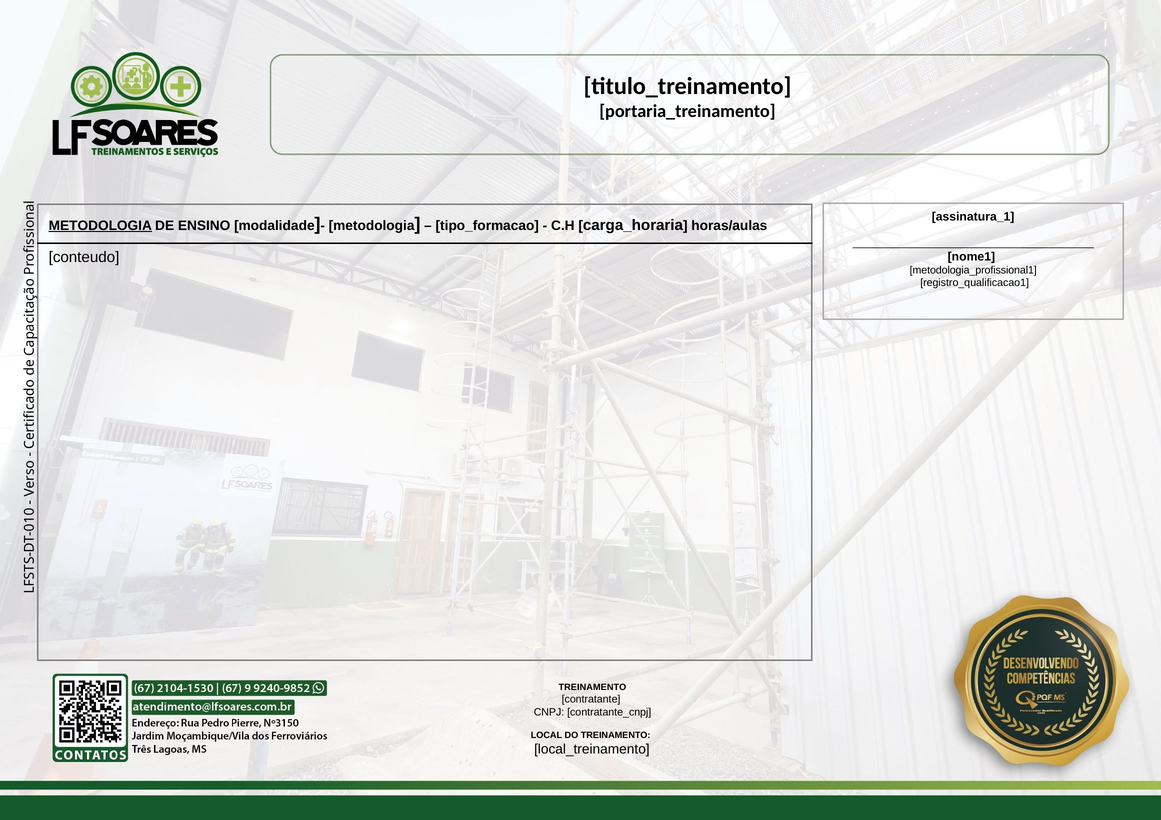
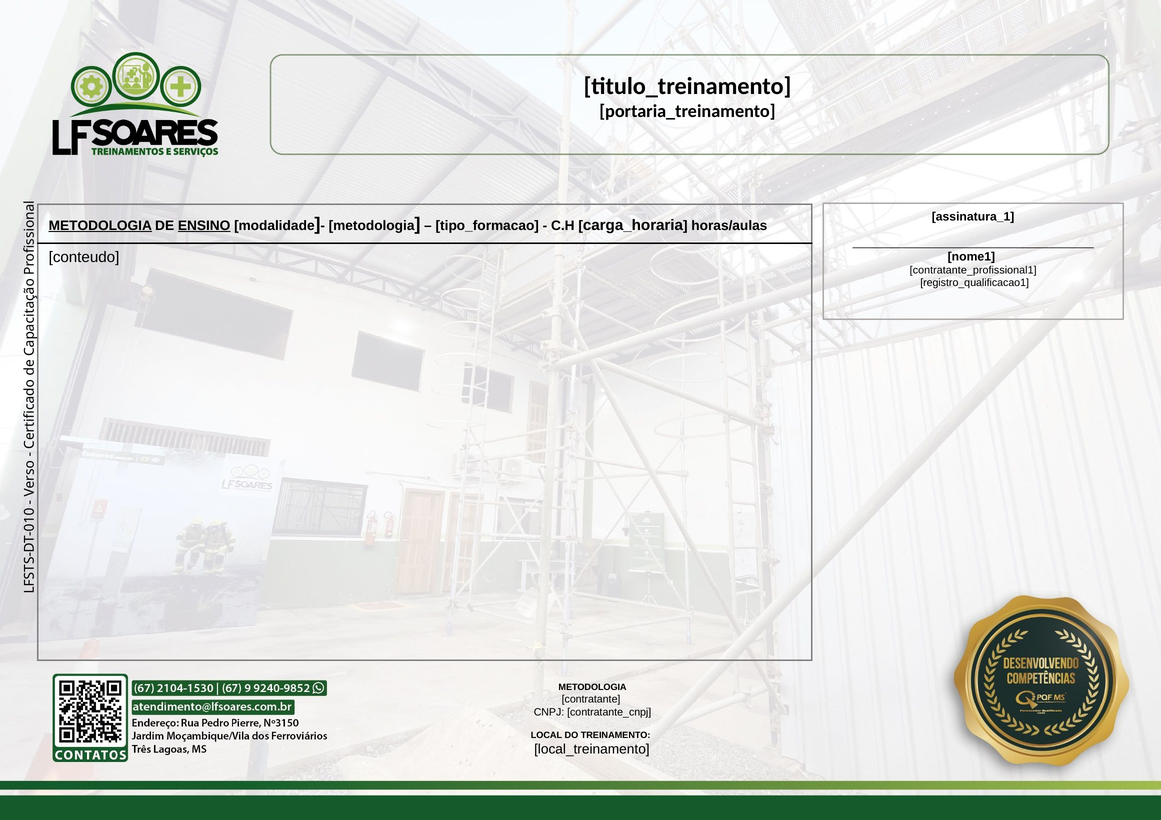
ENSINO underline: none -> present (204, 226)
metodologia_profissional1: metodologia_profissional1 -> contratante_profissional1 (973, 270)
TREINAMENTO: TREINAMENTO -> METODOLOGIA (593, 688)
